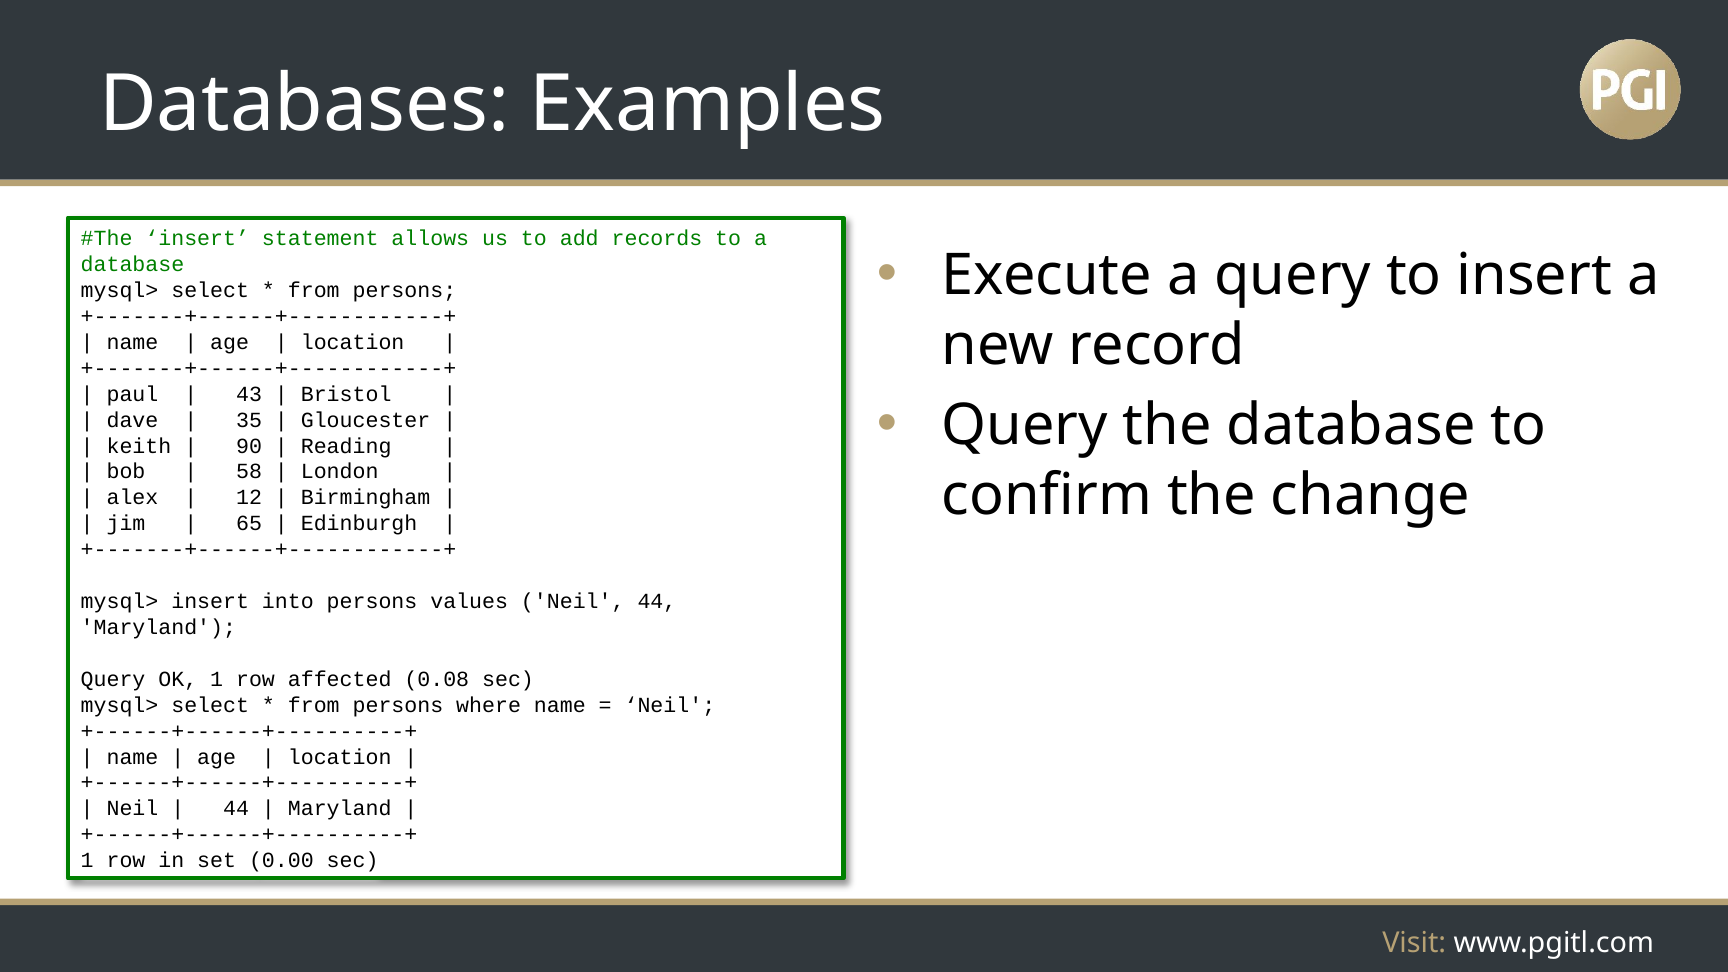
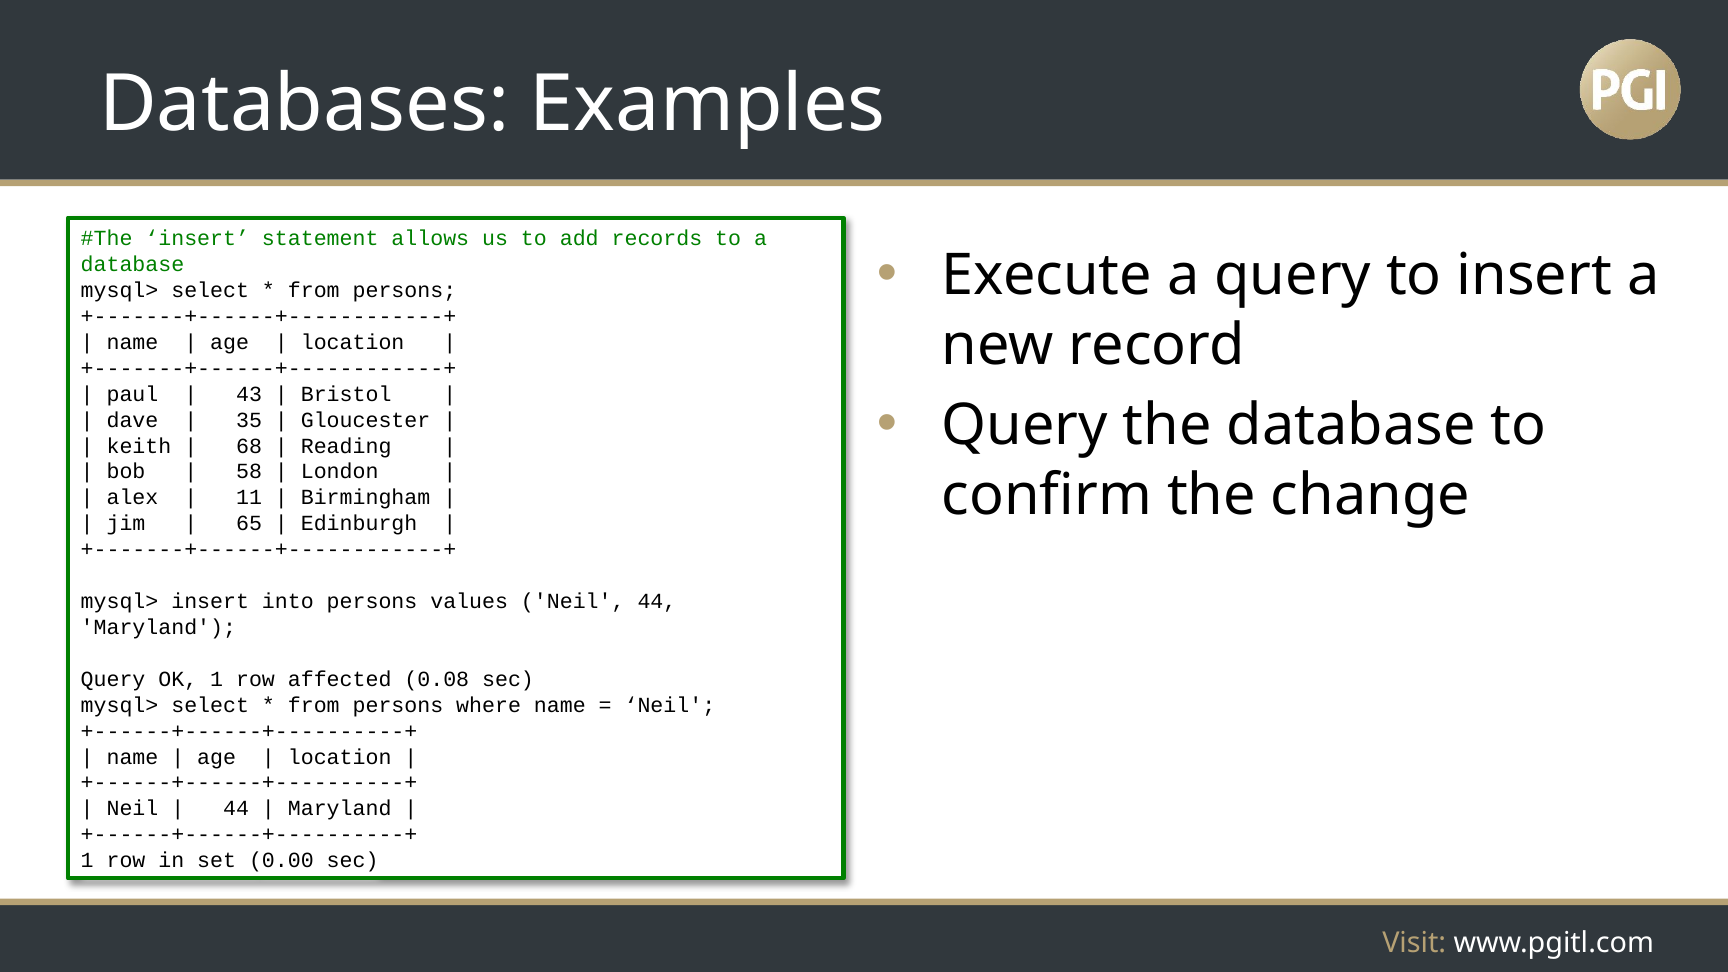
90: 90 -> 68 (249, 446)
12: 12 -> 11 (249, 498)
